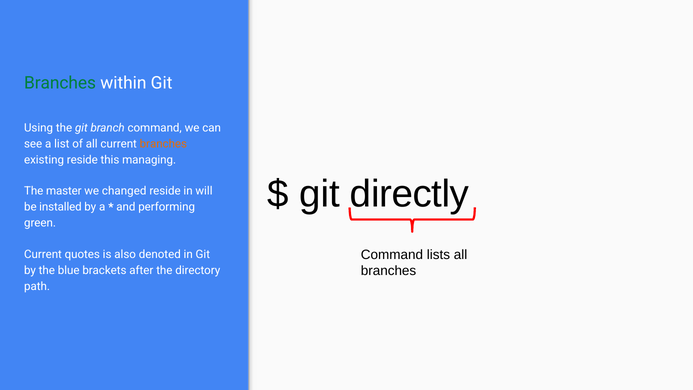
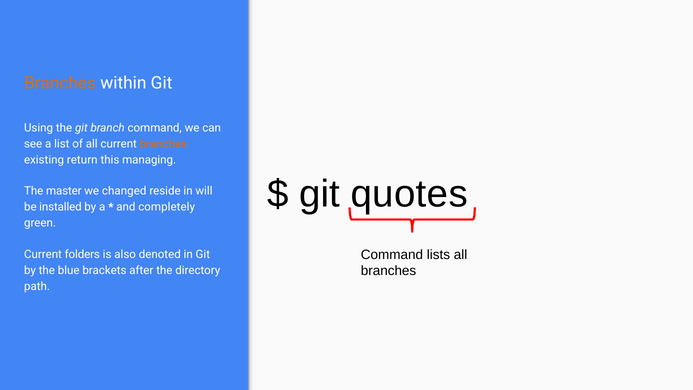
Branches colour: green -> orange (60, 83)
existing reside: reside -> return (82, 160)
directly: directly -> quotes (409, 194)
performing: performing -> completely (167, 207)
quotes: quotes -> folders (82, 254)
